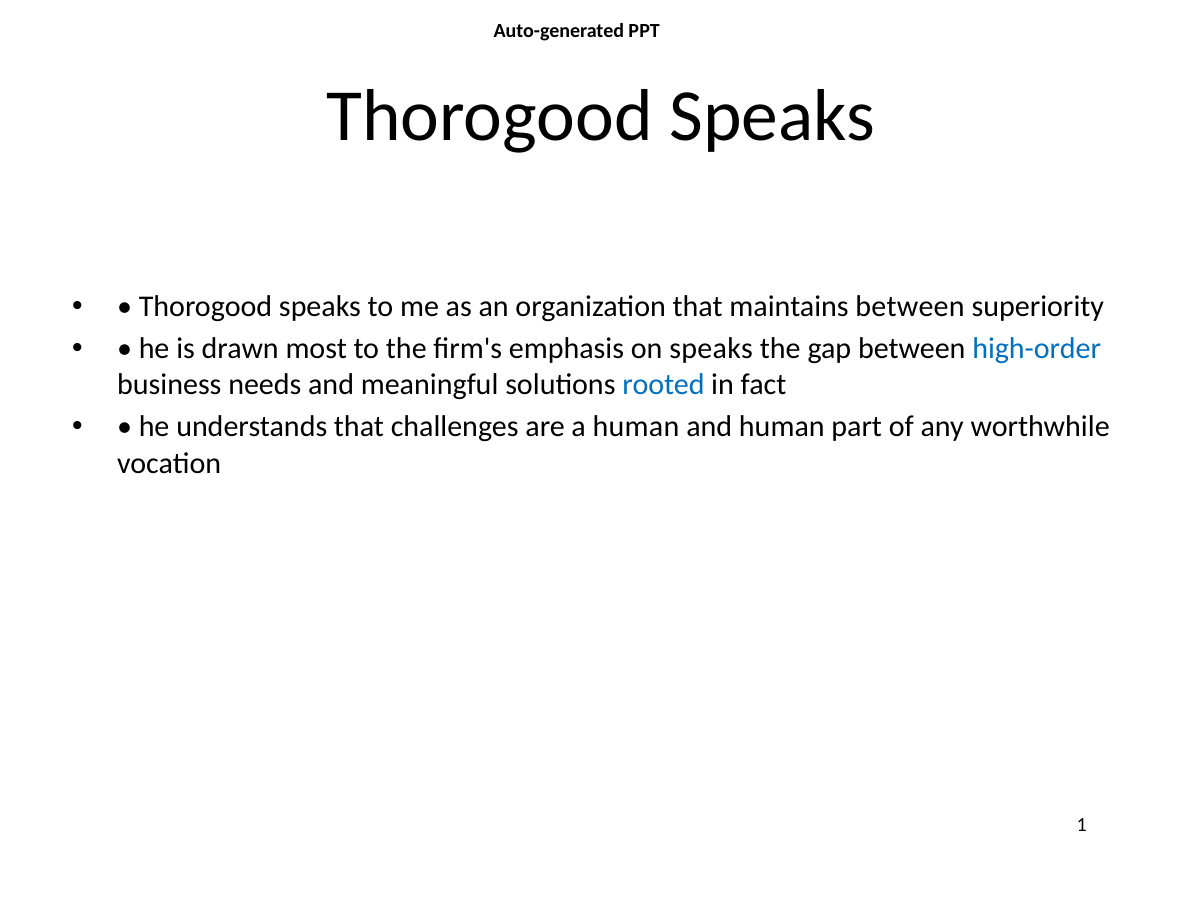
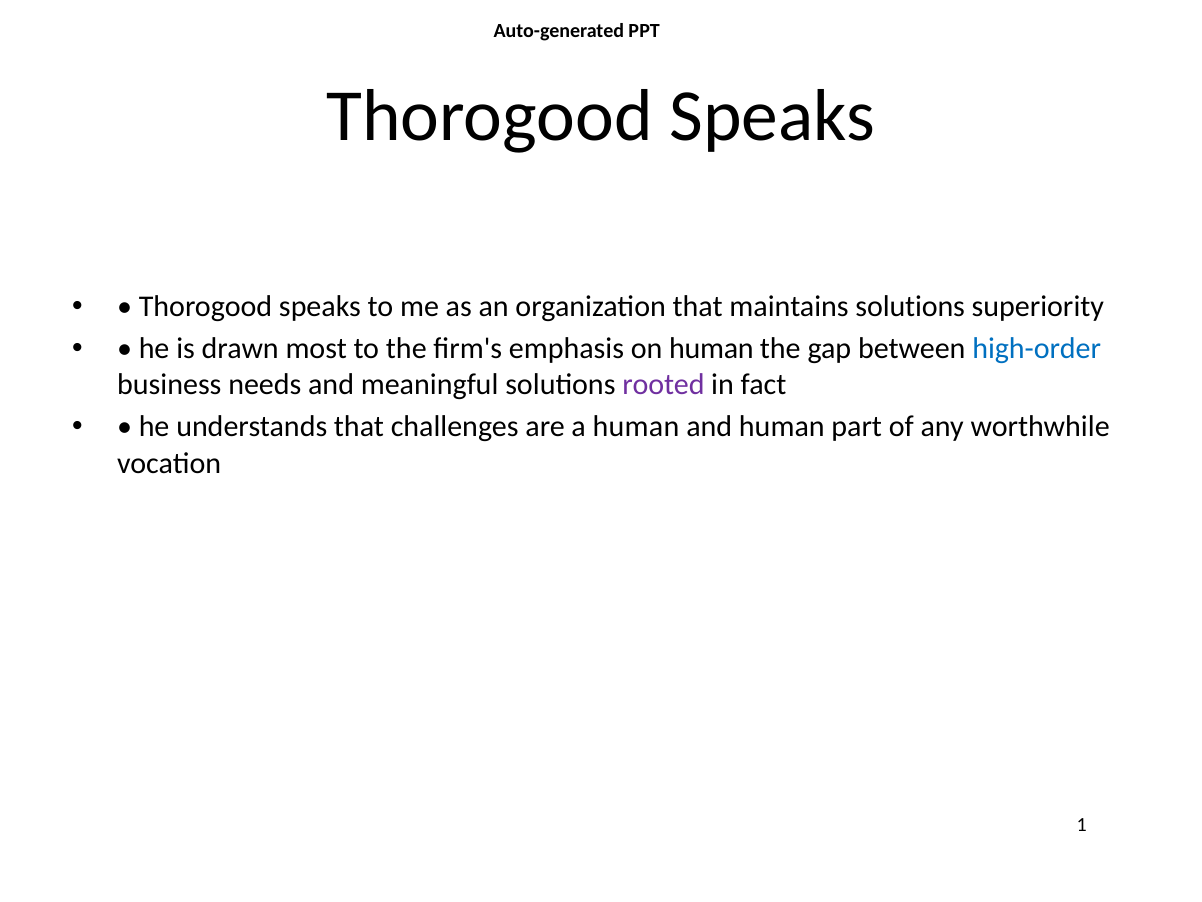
maintains between: between -> solutions (910, 307)
on speaks: speaks -> human (711, 349)
rooted colour: blue -> purple (663, 385)
